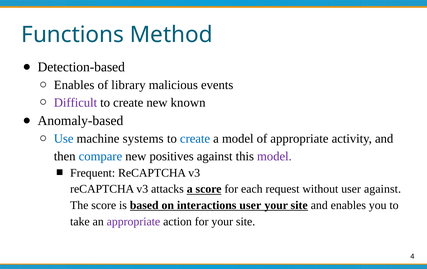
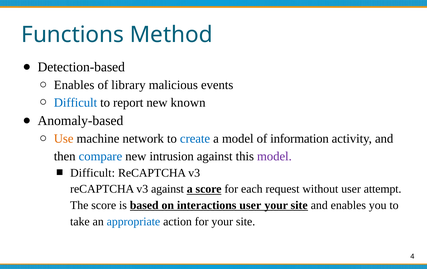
Difficult colour: purple -> blue (75, 103)
create: create -> report (128, 103)
Use colour: blue -> orange (64, 139)
systems: systems -> network (143, 139)
of appropriate: appropriate -> information (300, 139)
positives: positives -> intrusion (172, 156)
Frequent: Frequent -> Difficult (93, 173)
v3 attacks: attacks -> against (167, 189)
user against: against -> attempt (383, 189)
appropriate colour: purple -> blue (133, 222)
